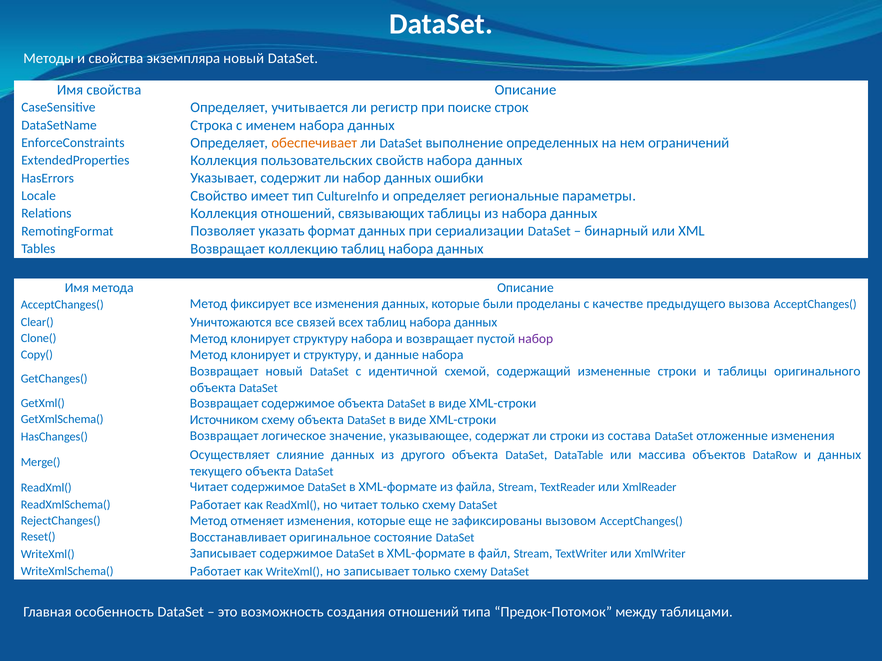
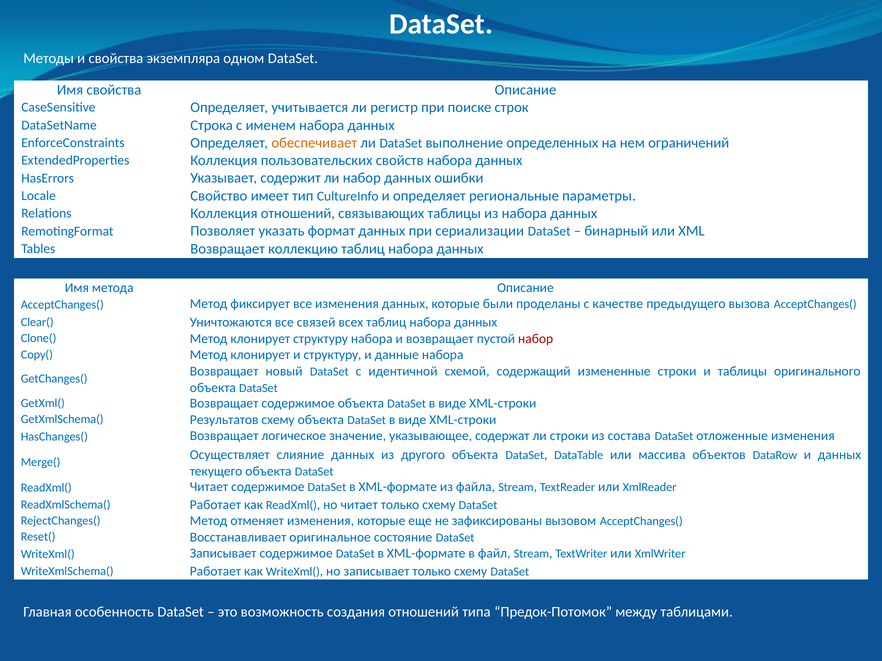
экземпляра новый: новый -> одном (244, 58)
набор colour: purple -> red (536, 339)
Источником: Источником -> Результатов (224, 420)
